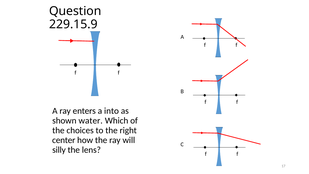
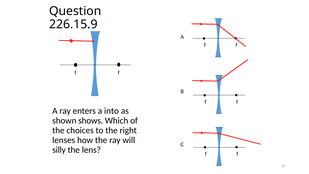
229.15.9: 229.15.9 -> 226.15.9 (73, 24)
water: water -> shows (91, 121)
center: center -> lenses (64, 140)
